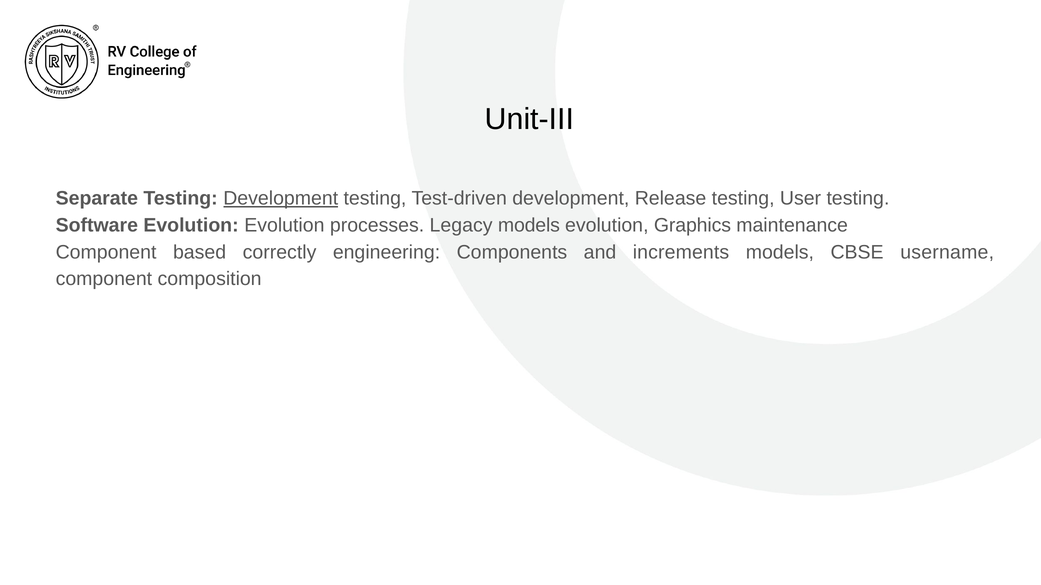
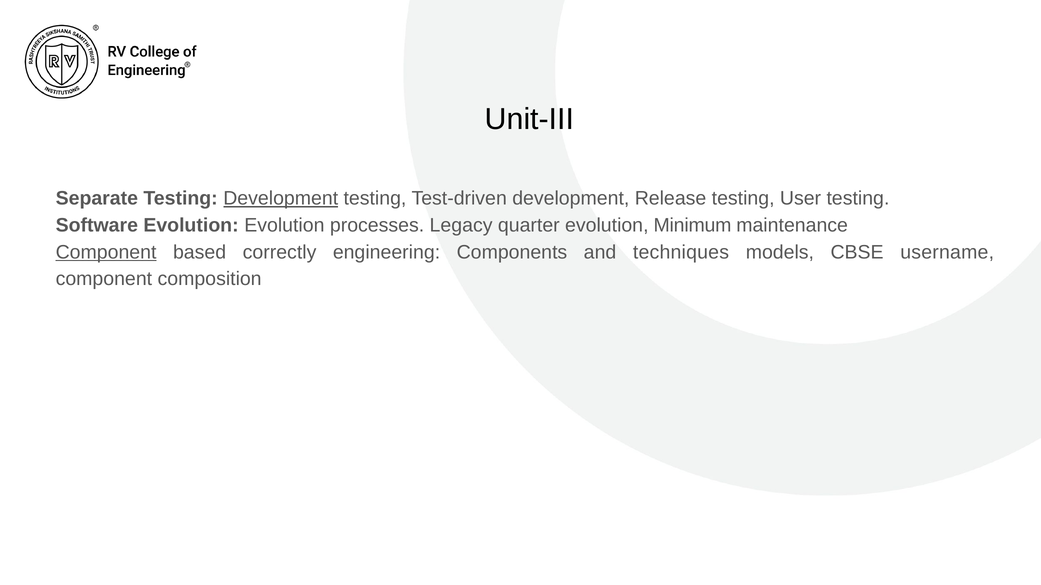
Legacy models: models -> quarter (529, 225)
Graphics: Graphics -> Minimum (693, 225)
Component underline: none -> present (106, 252)
increments: increments -> techniques (681, 252)
